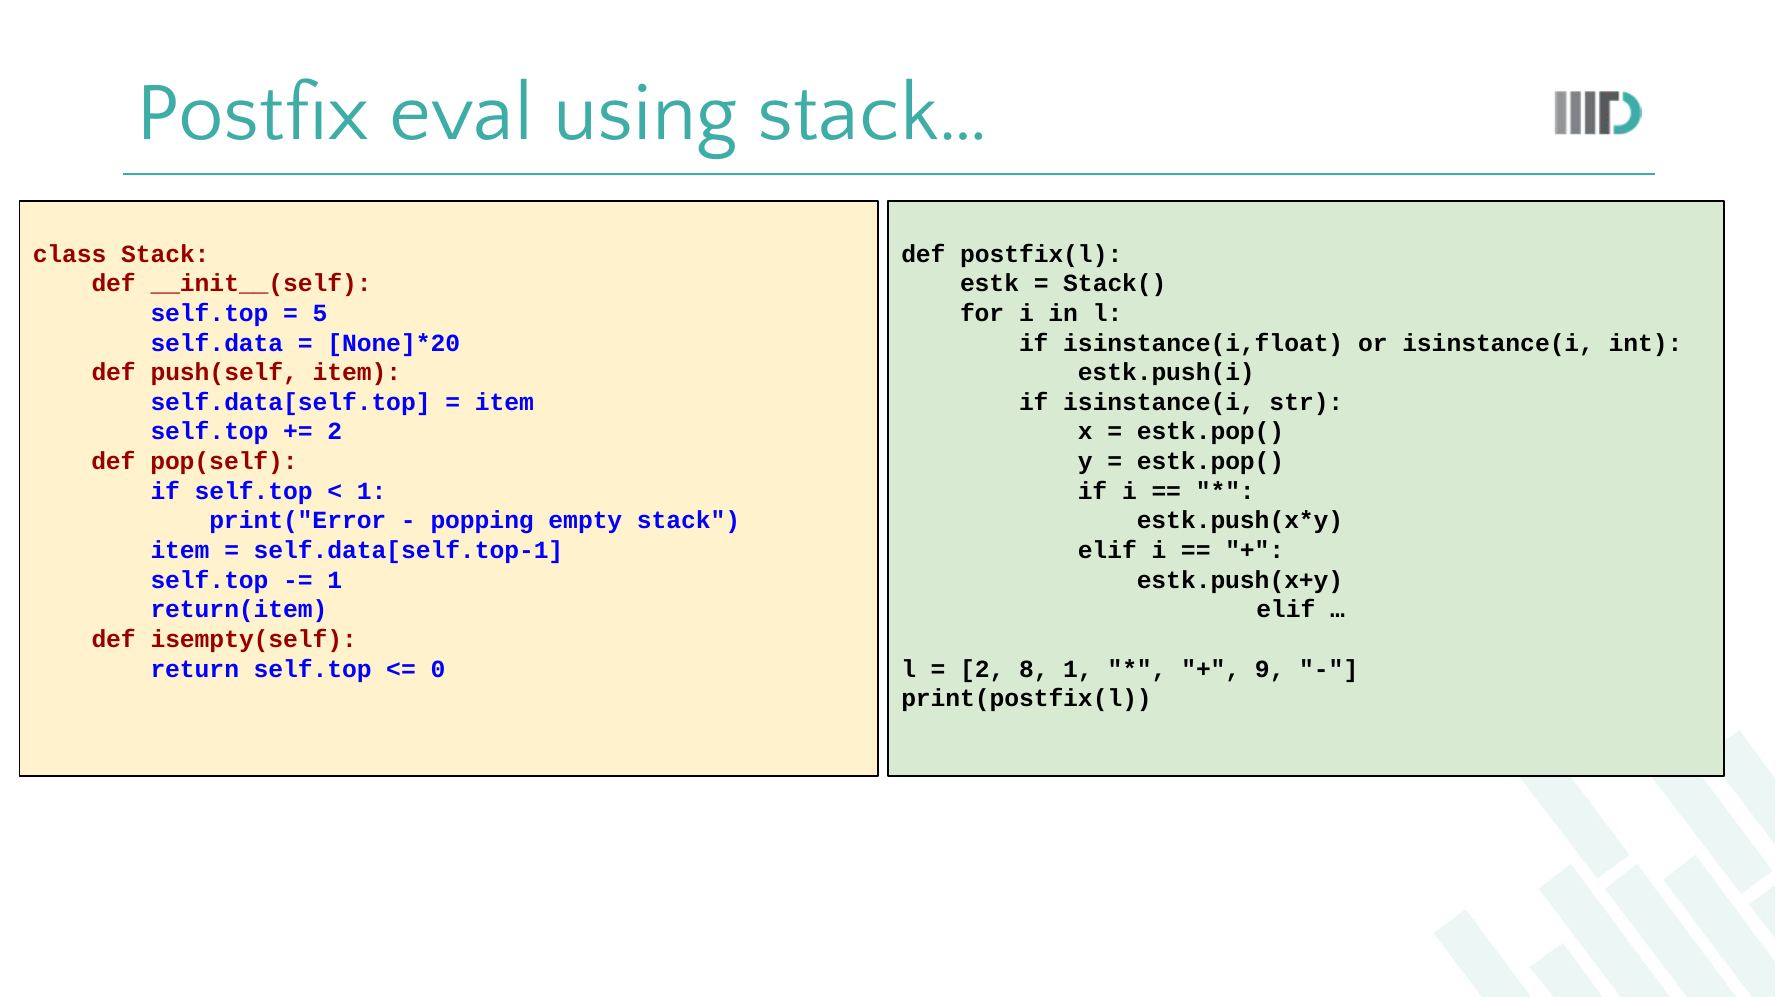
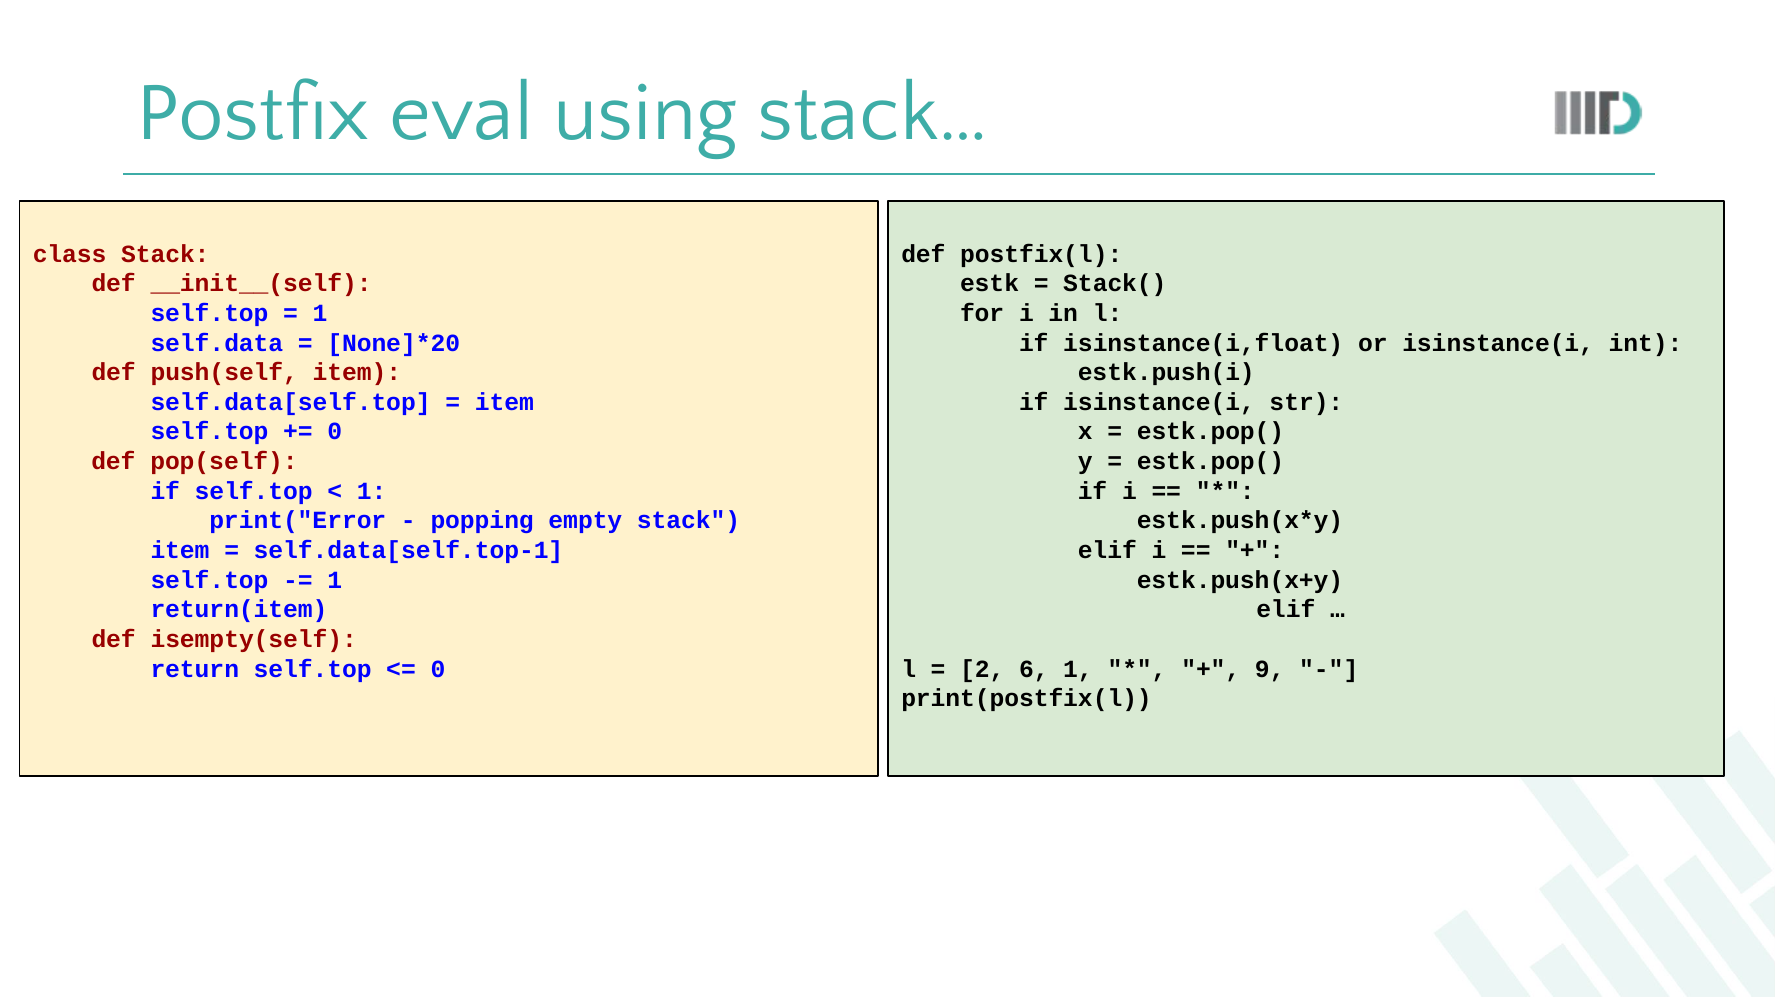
5: 5 -> 1 (320, 313)
2: 2 -> 0 (335, 432)
8: 8 -> 6 (1034, 669)
